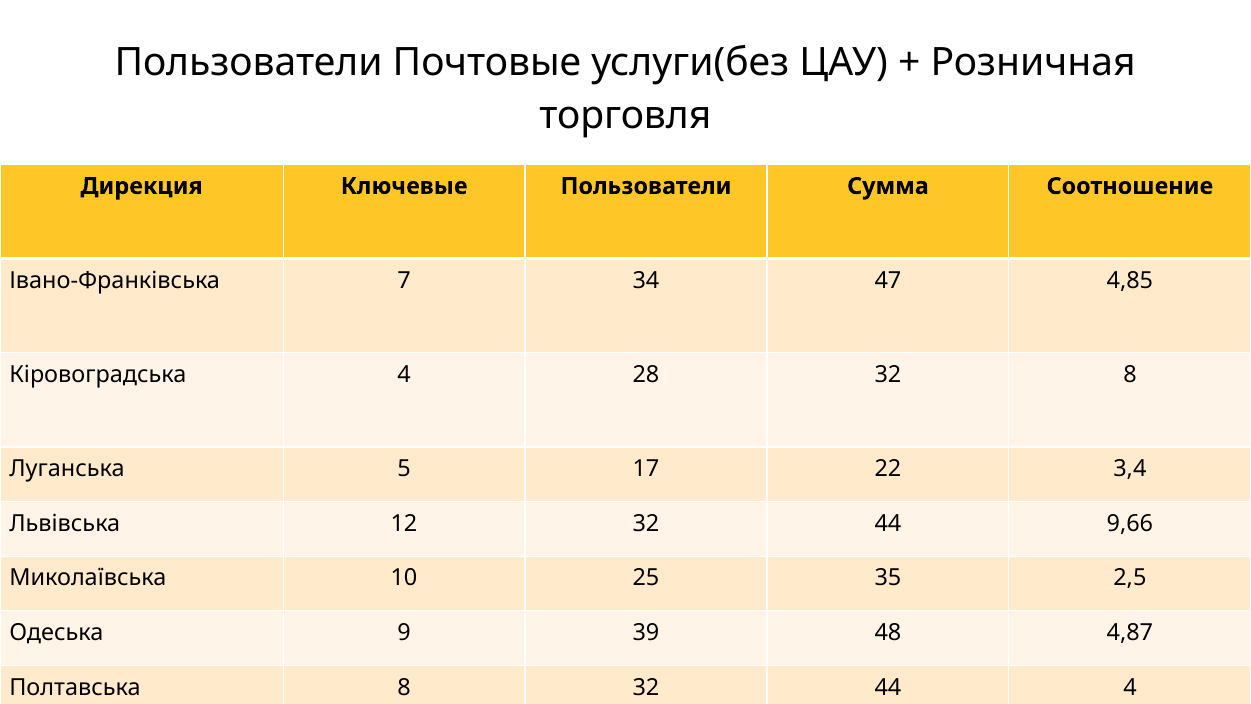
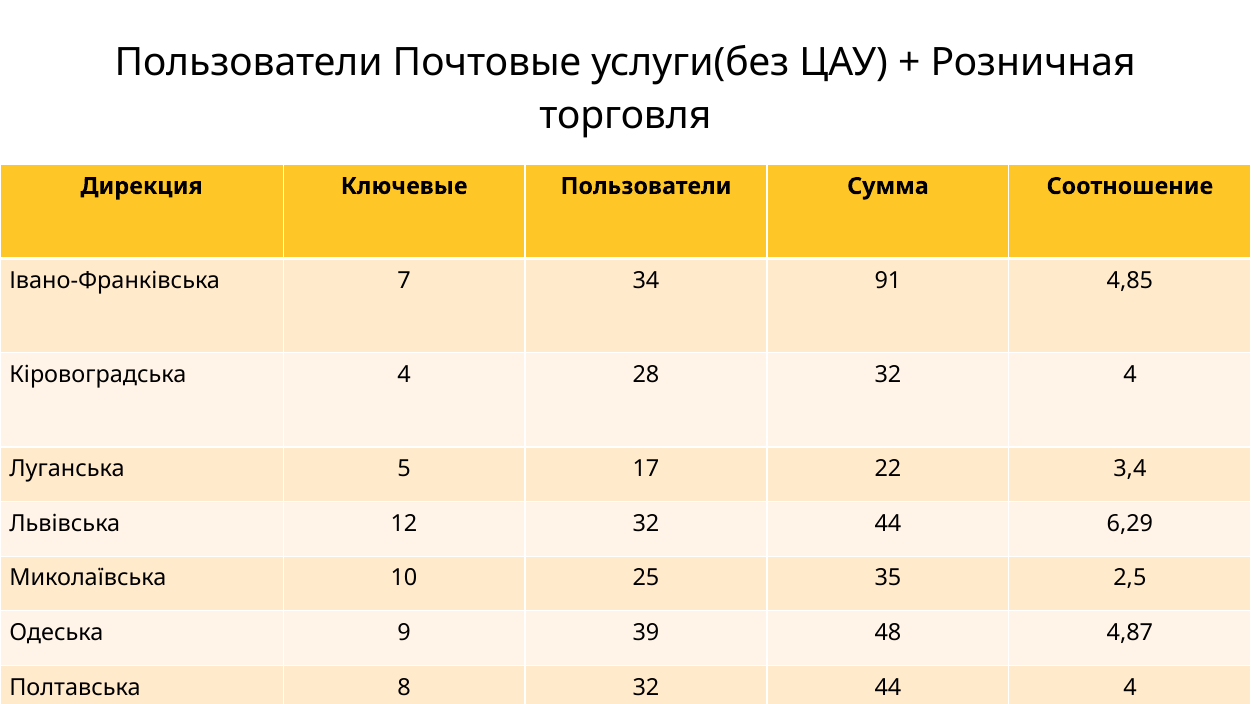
47: 47 -> 91 (888, 280)
32 8: 8 -> 4 (1130, 375)
9,66: 9,66 -> 6,29 (1130, 523)
